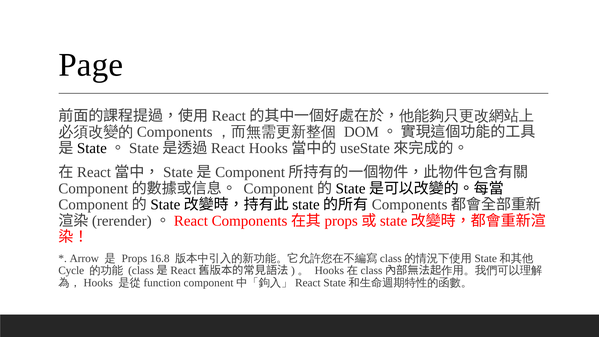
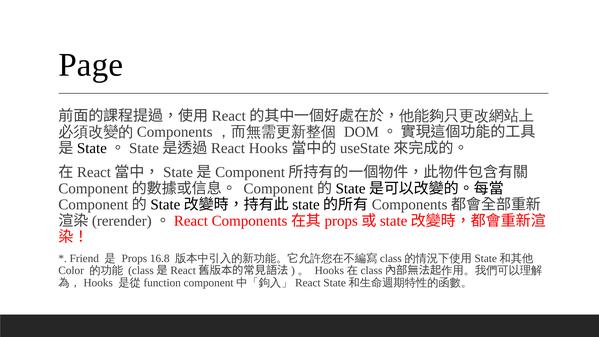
Arrow: Arrow -> Friend (84, 258)
Cycle: Cycle -> Color (71, 270)
